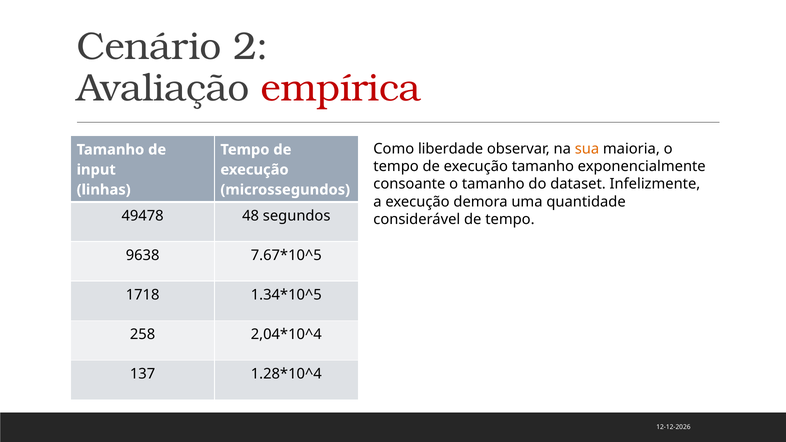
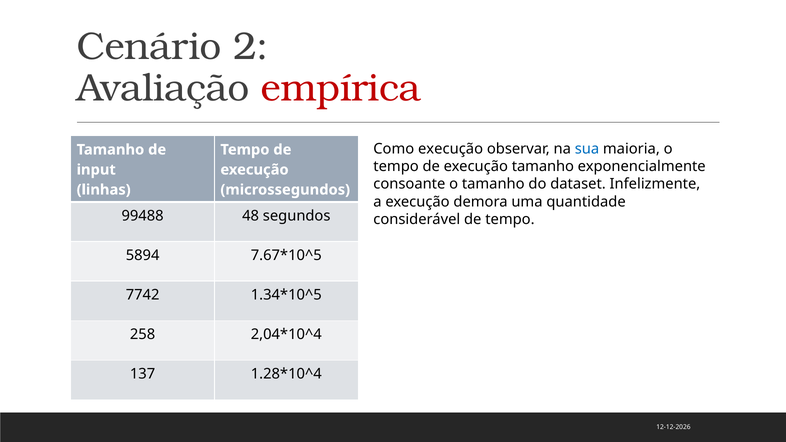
Como liberdade: liberdade -> execução (451, 149)
sua colour: orange -> blue (587, 149)
49478: 49478 -> 99488 (143, 216)
9638: 9638 -> 5894 (143, 255)
1718: 1718 -> 7742 (143, 295)
